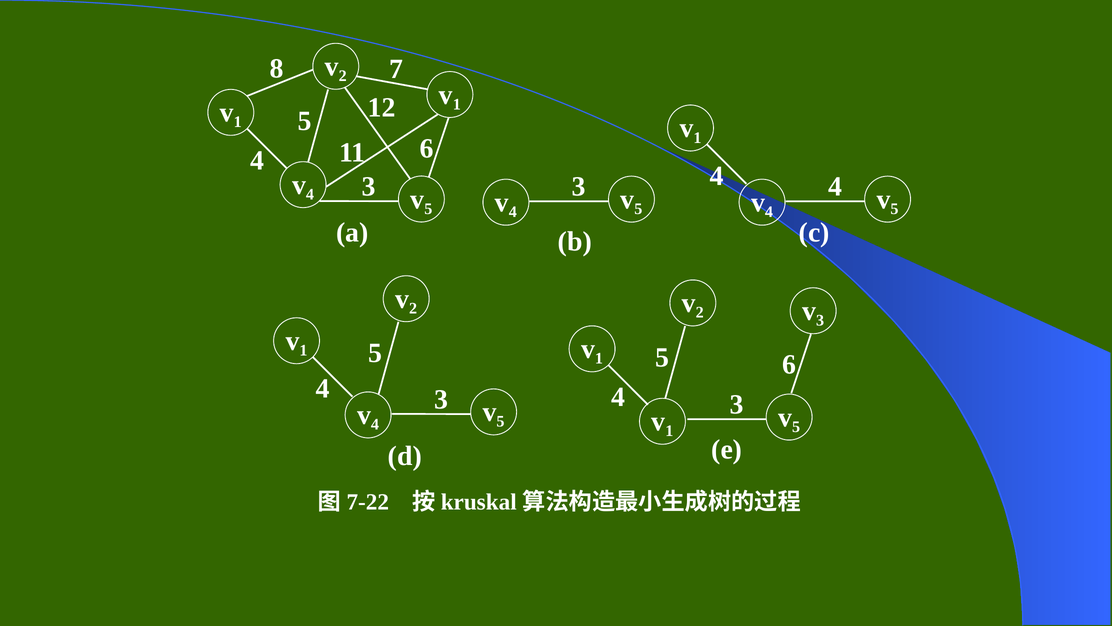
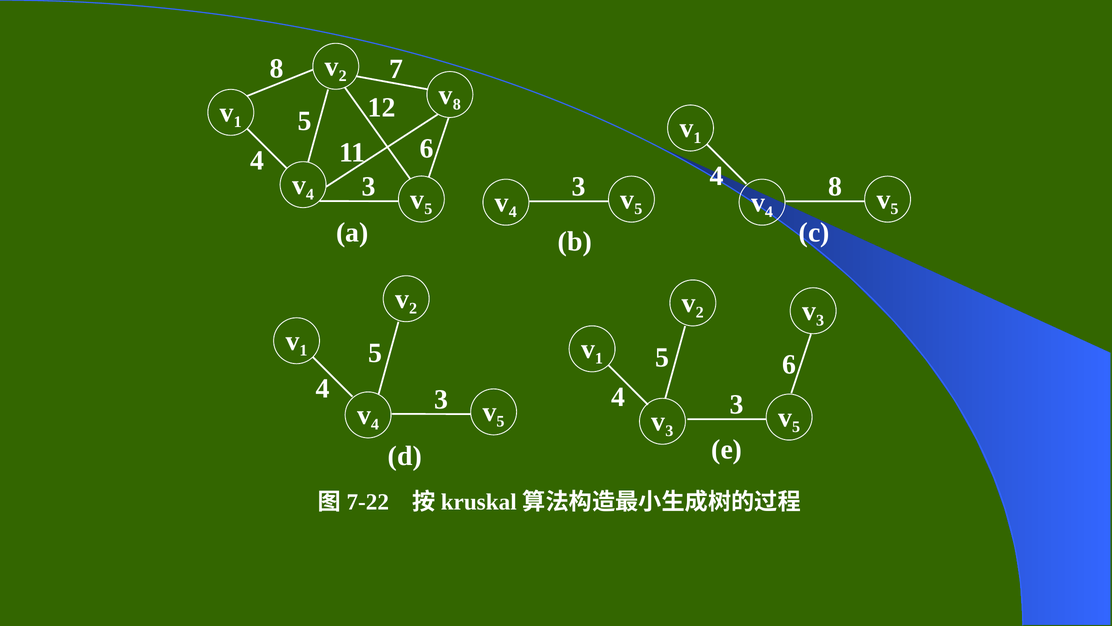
1: 1 -> 8 (457, 104)
4: 4 -> 8 (835, 187)
1: 1 -> 3 (669, 431)
